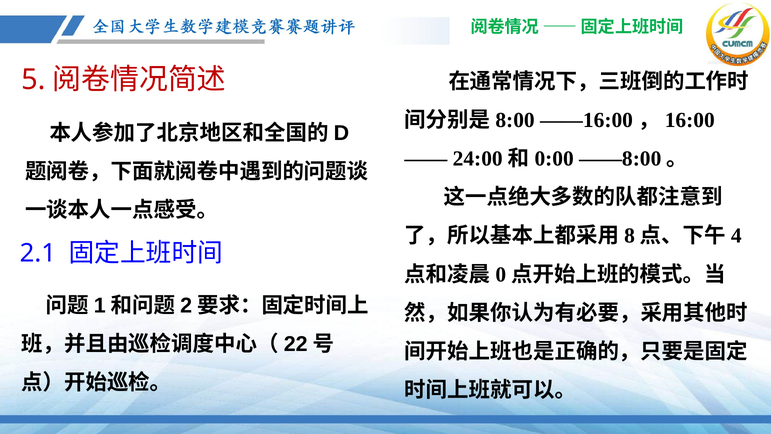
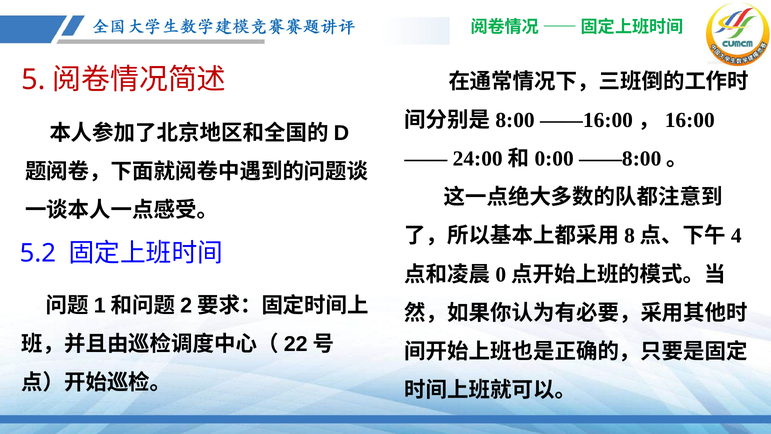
2.1: 2.1 -> 5.2 (38, 253)
